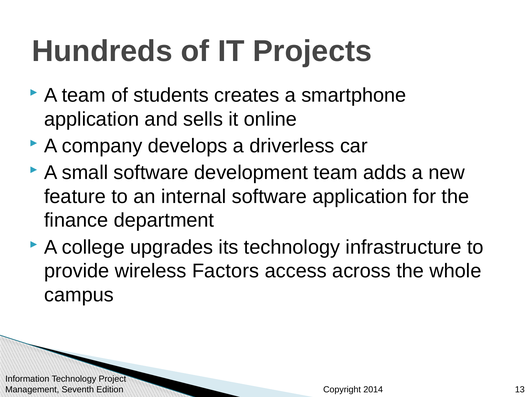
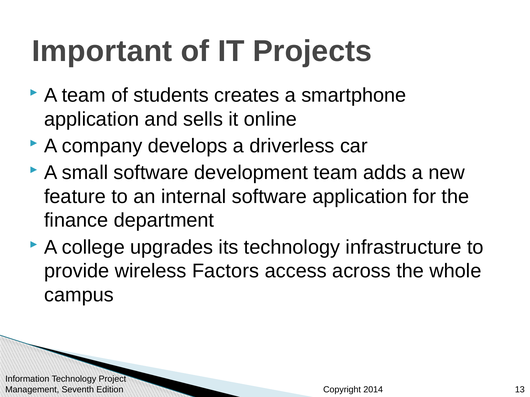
Hundreds: Hundreds -> Important (102, 51)
